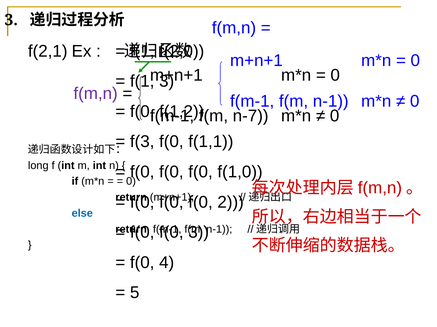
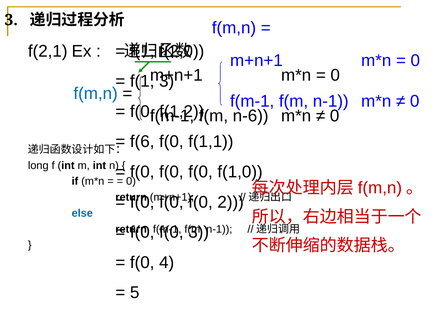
f(m,n colour: purple -> blue (96, 94)
n-7: n-7 -> n-6 (251, 116)
f(3: f(3 -> f(6 (142, 142)
